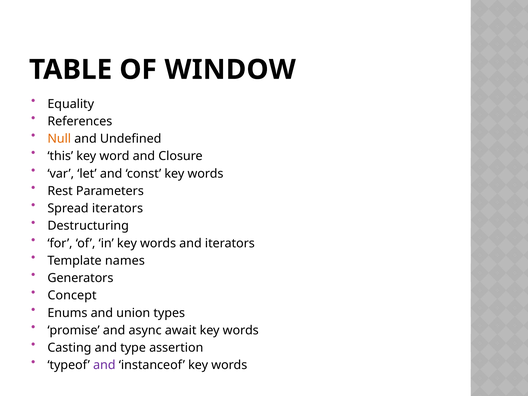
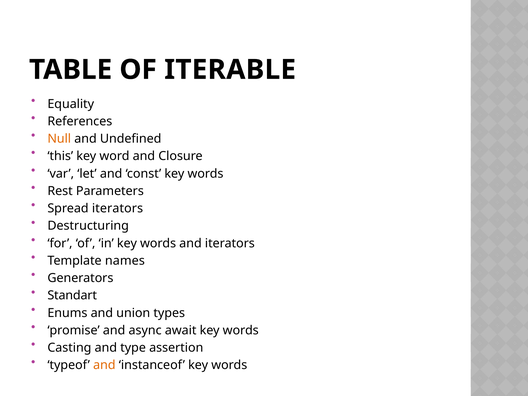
WINDOW: WINDOW -> ITERABLE (230, 70)
Concept: Concept -> Standart (72, 296)
and colour: purple -> orange (104, 365)
